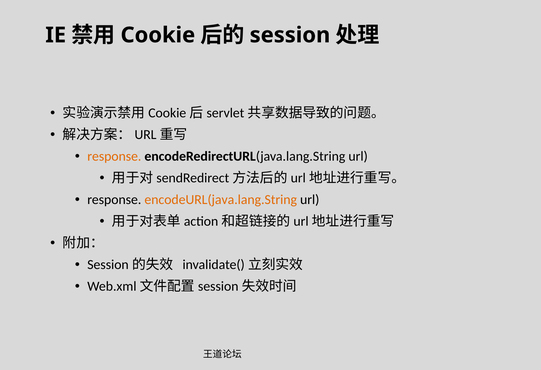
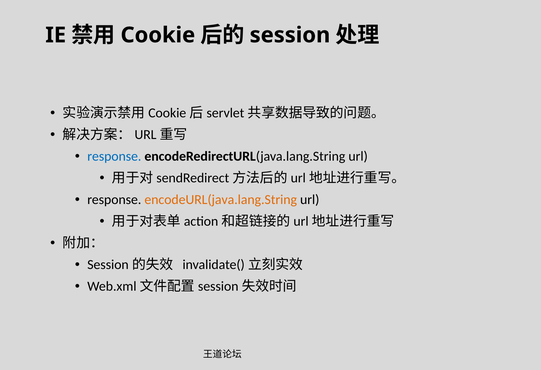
response colour: orange -> blue (114, 156)
